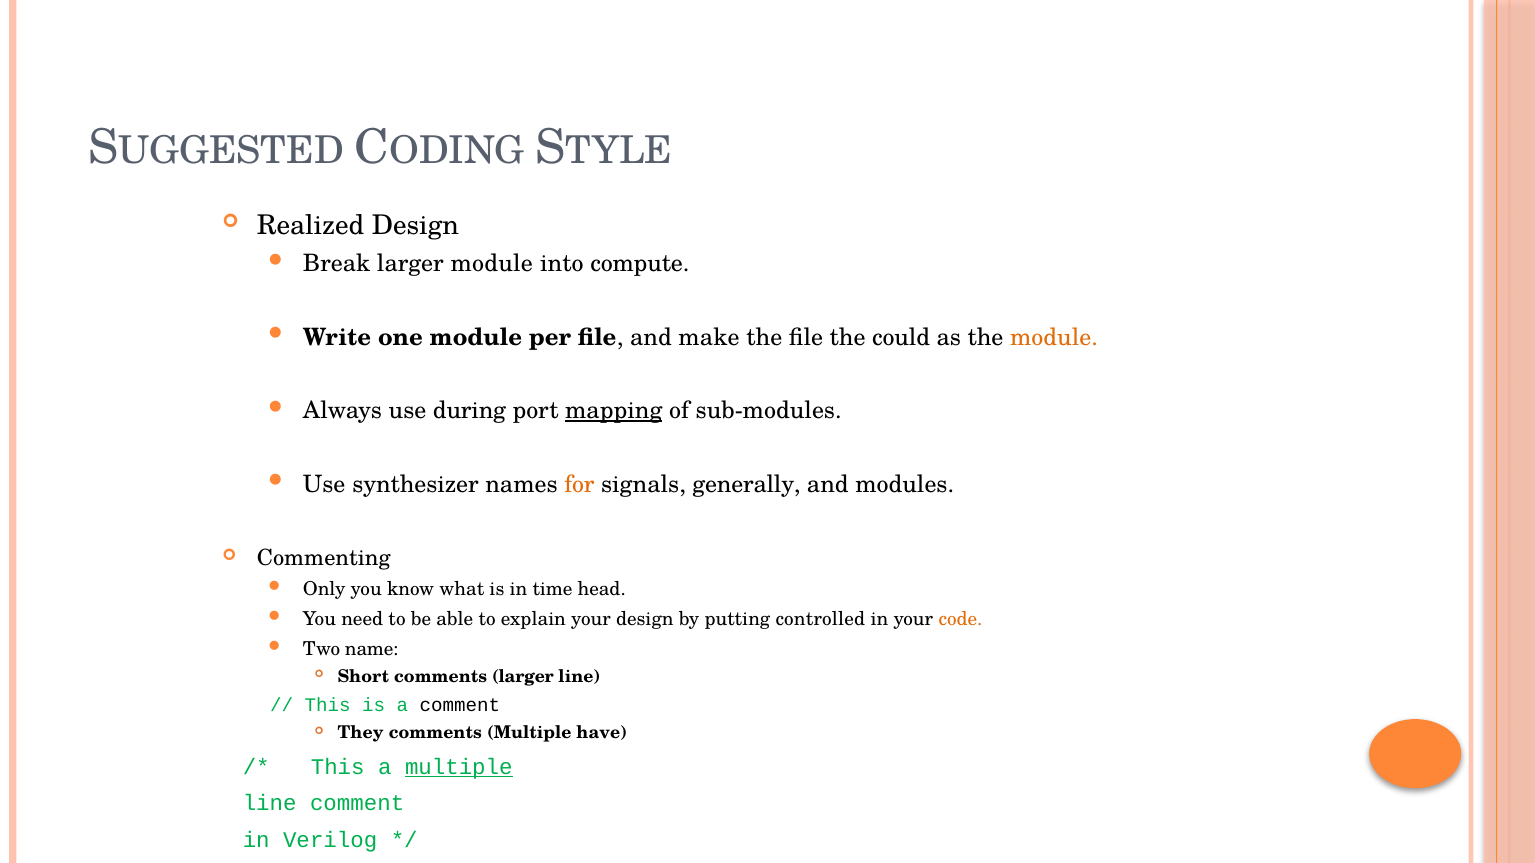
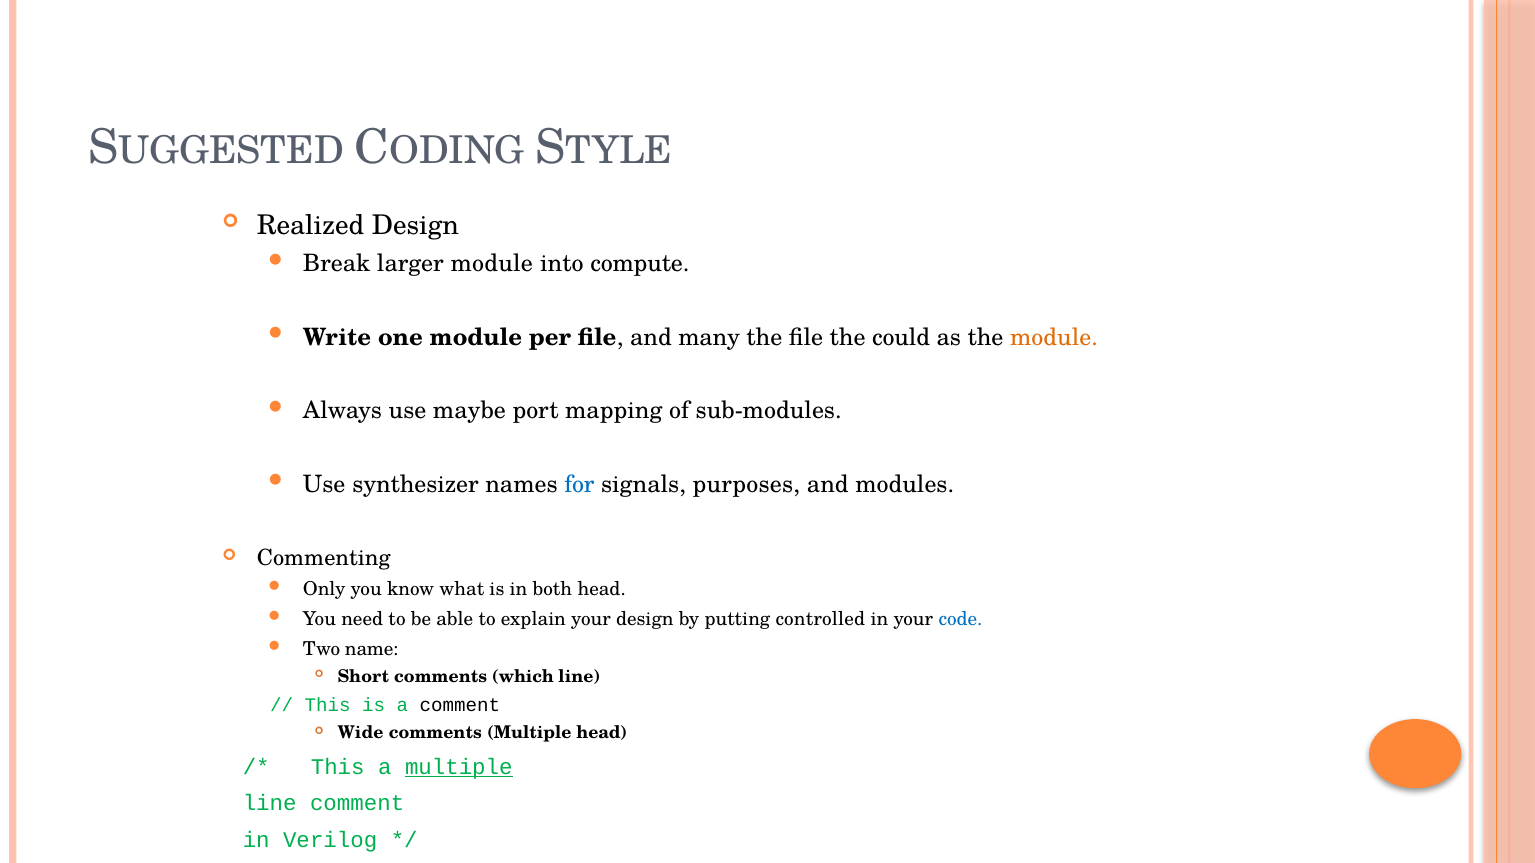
make: make -> many (709, 337)
during: during -> maybe (469, 411)
mapping underline: present -> none (614, 411)
for colour: orange -> blue (579, 484)
generally: generally -> purposes (746, 484)
time: time -> both (552, 590)
code colour: orange -> blue (961, 619)
comments larger: larger -> which (523, 677)
They: They -> Wide (361, 733)
Multiple have: have -> head (602, 733)
